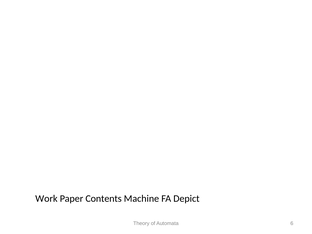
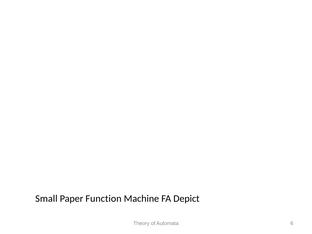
Work: Work -> Small (46, 199)
Contents: Contents -> Function (103, 199)
